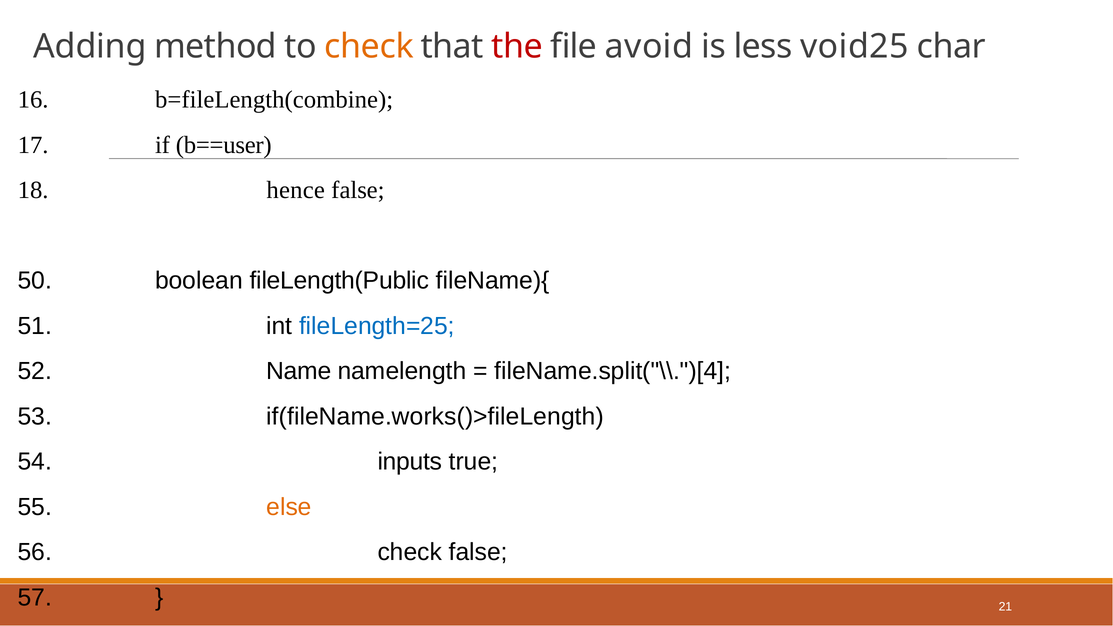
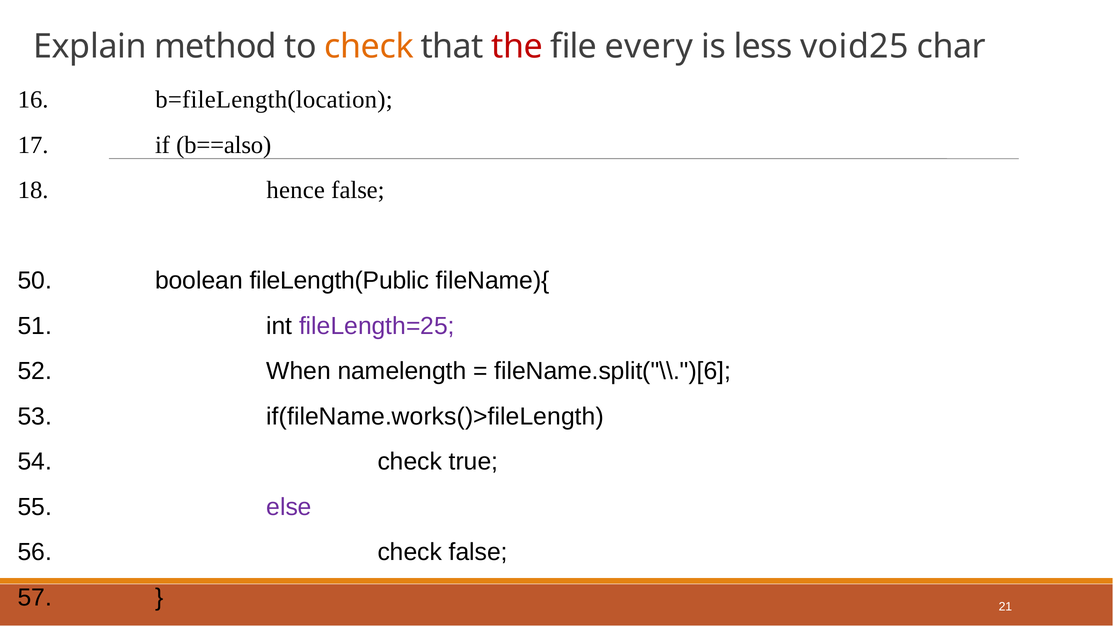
Adding: Adding -> Explain (90, 47)
avoid: avoid -> every (649, 47)
b=fileLength(combine: b=fileLength(combine -> b=fileLength(location (274, 100)
b==user: b==user -> b==also (224, 145)
fileLength=25 colour: blue -> purple (377, 326)
Name: Name -> When (299, 371)
fileName.split("\\.")[4: fileName.split("\\.")[4 -> fileName.split("\\.")[6 (613, 371)
inputs: inputs -> check (410, 462)
else colour: orange -> purple (289, 507)
